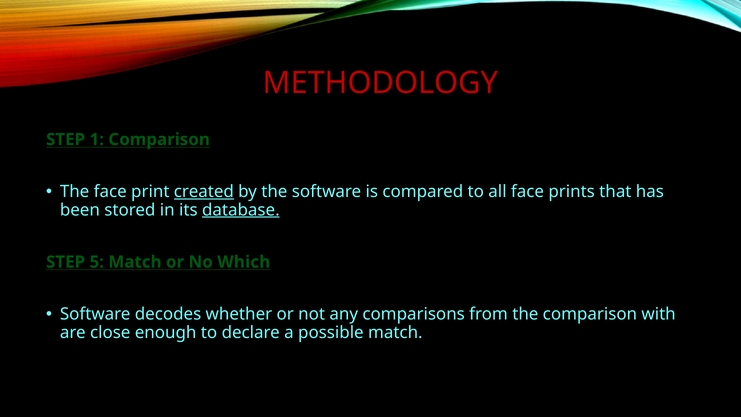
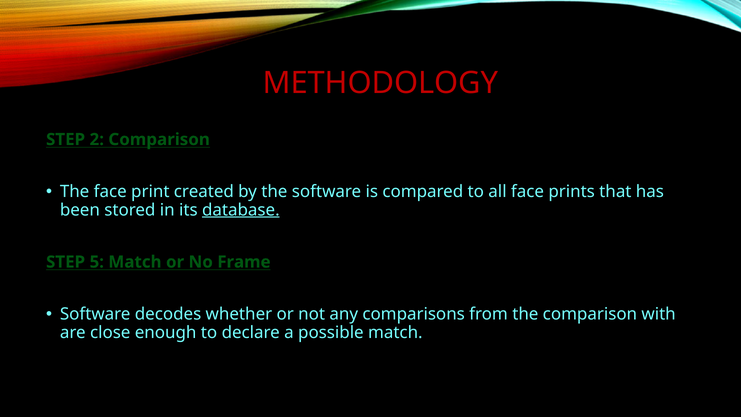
1: 1 -> 2 (97, 139)
created underline: present -> none (204, 192)
Which: Which -> Frame (244, 262)
